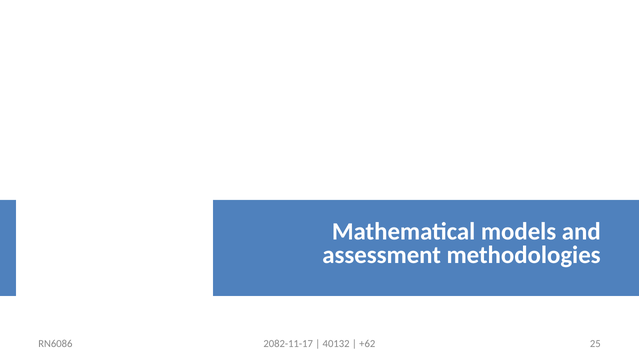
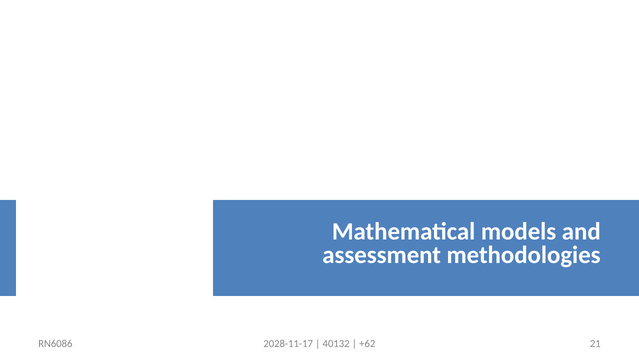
2082-11-17: 2082-11-17 -> 2028-11-17 (288, 343)
25: 25 -> 21 (595, 343)
